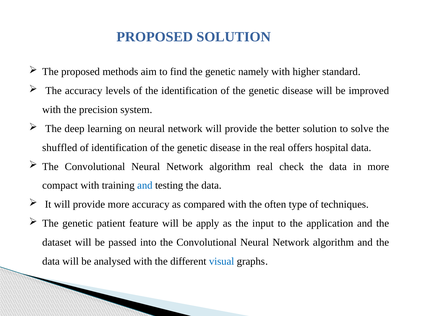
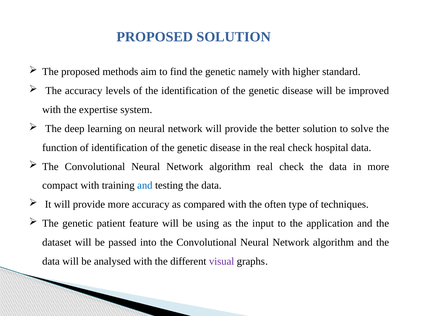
precision: precision -> expertise (98, 110)
shuffled: shuffled -> function (60, 148)
the real offers: offers -> check (300, 148)
apply: apply -> using (208, 224)
visual colour: blue -> purple (222, 262)
